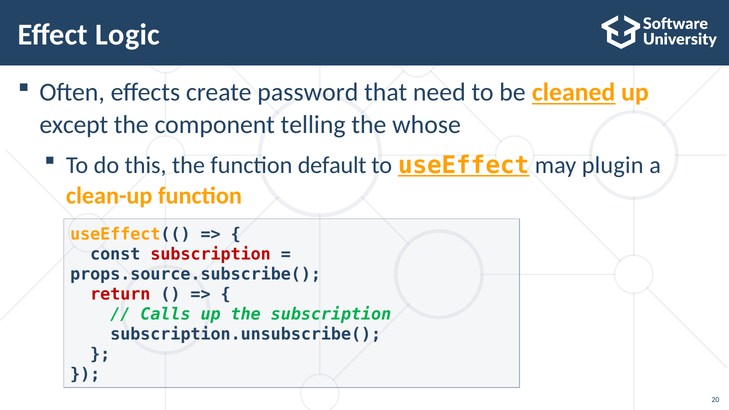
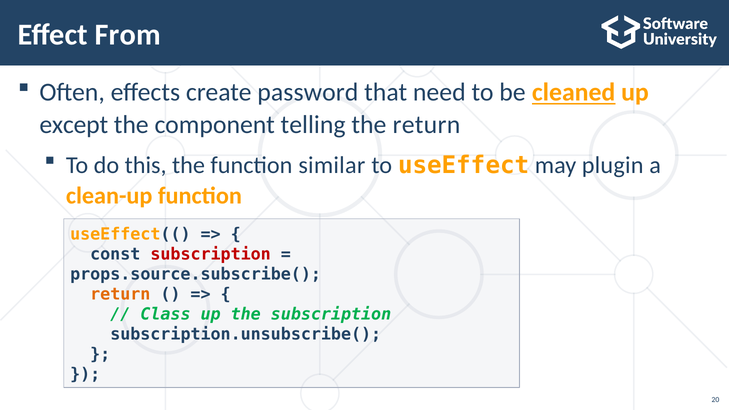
Logic: Logic -> From (128, 35)
the whose: whose -> return (426, 125)
default: default -> similar (332, 166)
useEffect underline: present -> none (464, 166)
return colour: red -> orange (120, 294)
Calls: Calls -> Class (165, 314)
